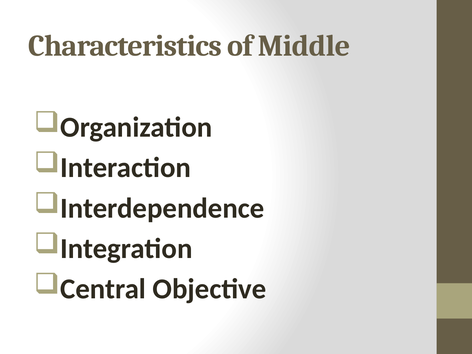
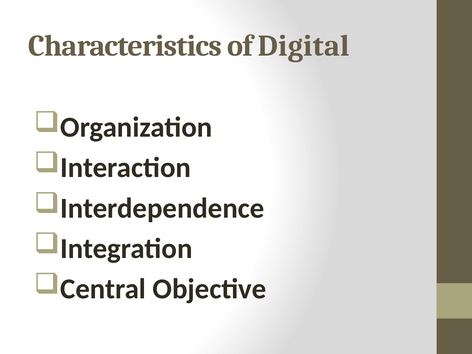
Middle: Middle -> Digital (304, 46)
